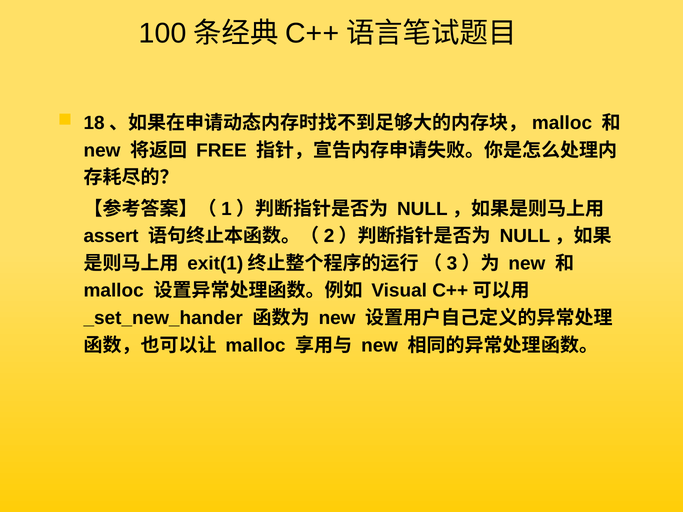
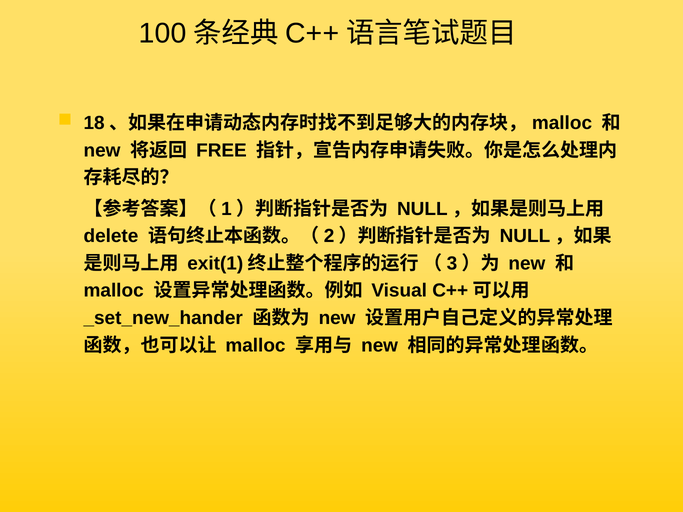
assert: assert -> delete (111, 236)
